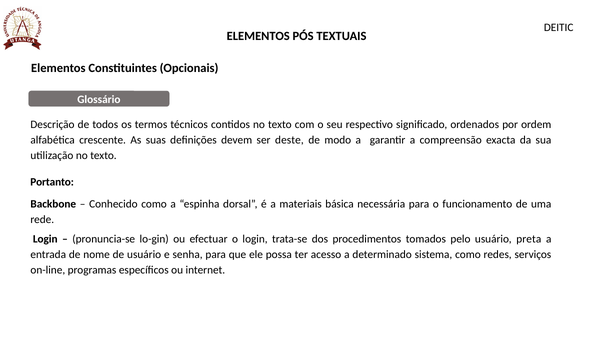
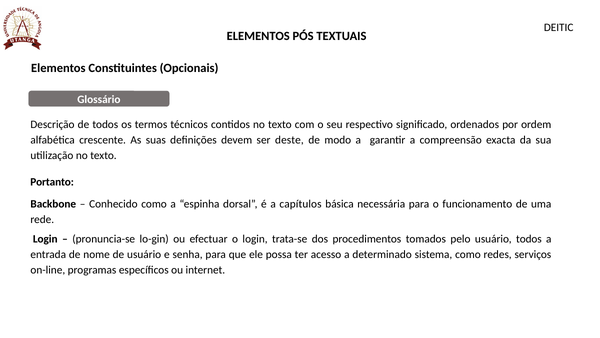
materiais: materiais -> capítulos (301, 204)
usuário preta: preta -> todos (529, 239)
